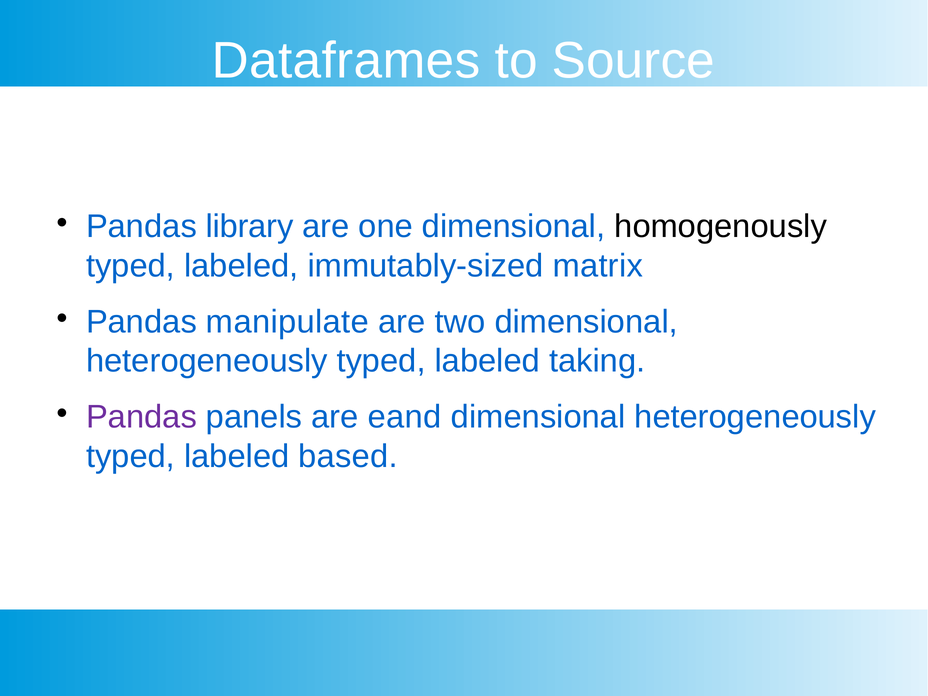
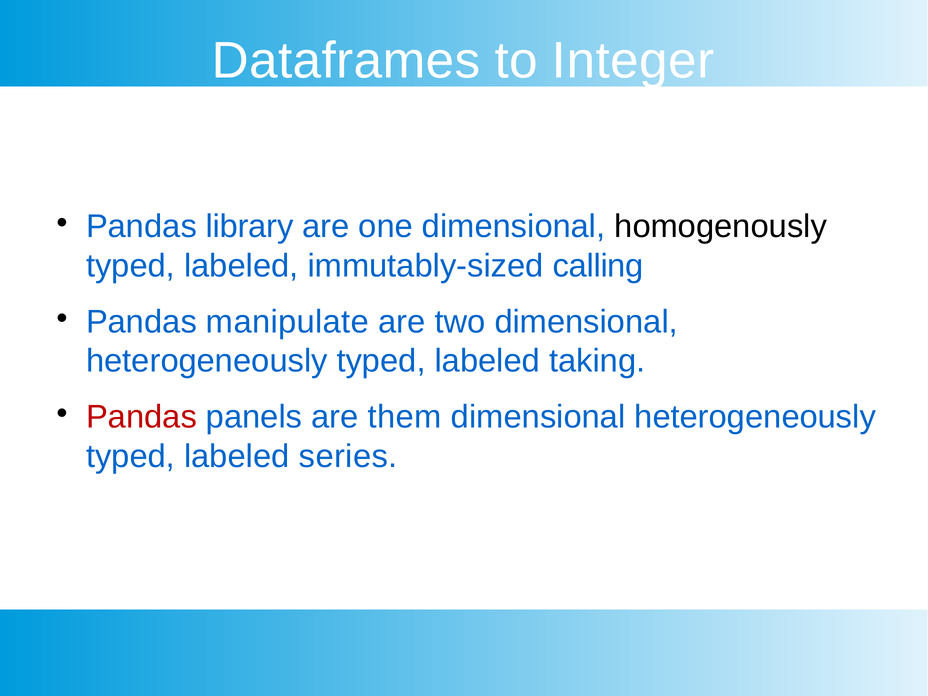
Source: Source -> Integer (633, 61)
matrix: matrix -> calling (598, 266)
Pandas colour: purple -> red (142, 417)
eand: eand -> them (405, 417)
based: based -> series (348, 456)
